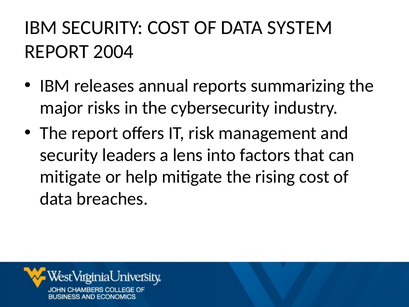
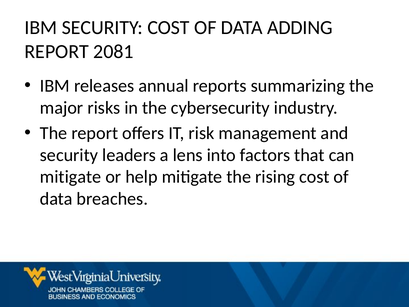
SYSTEM: SYSTEM -> ADDING (300, 28)
2004: 2004 -> 2081 (113, 52)
